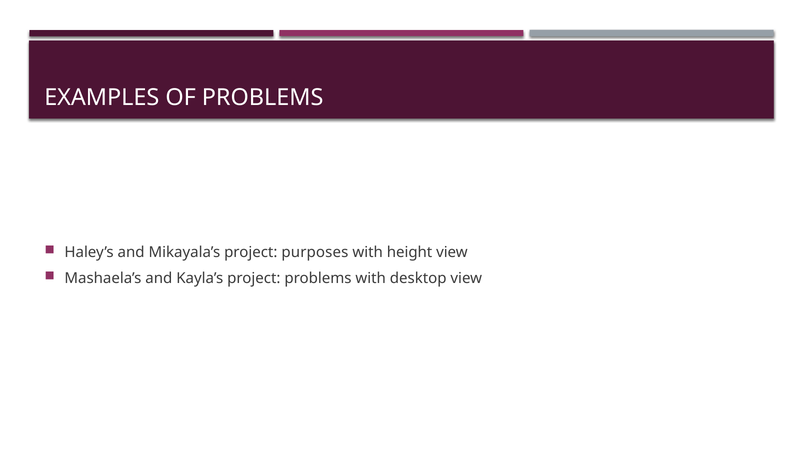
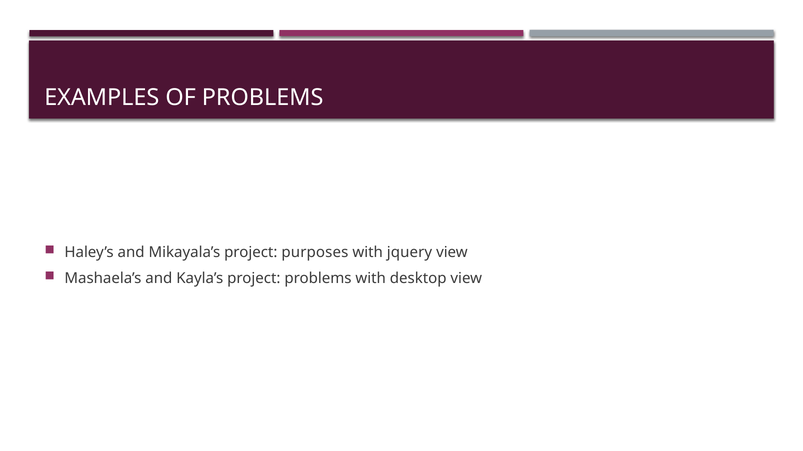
height: height -> jquery (409, 253)
